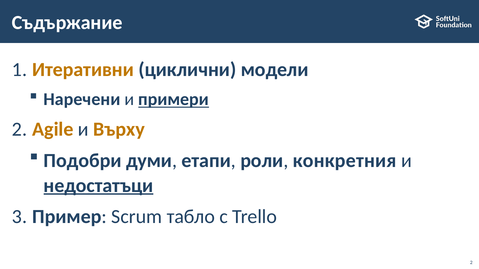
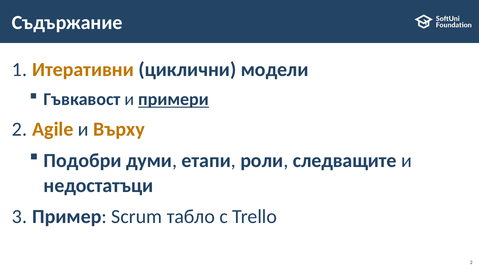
Наречени: Наречени -> Гъвкавост (82, 100)
конкретния: конкретния -> следващите (345, 161)
недостатъци underline: present -> none (98, 186)
